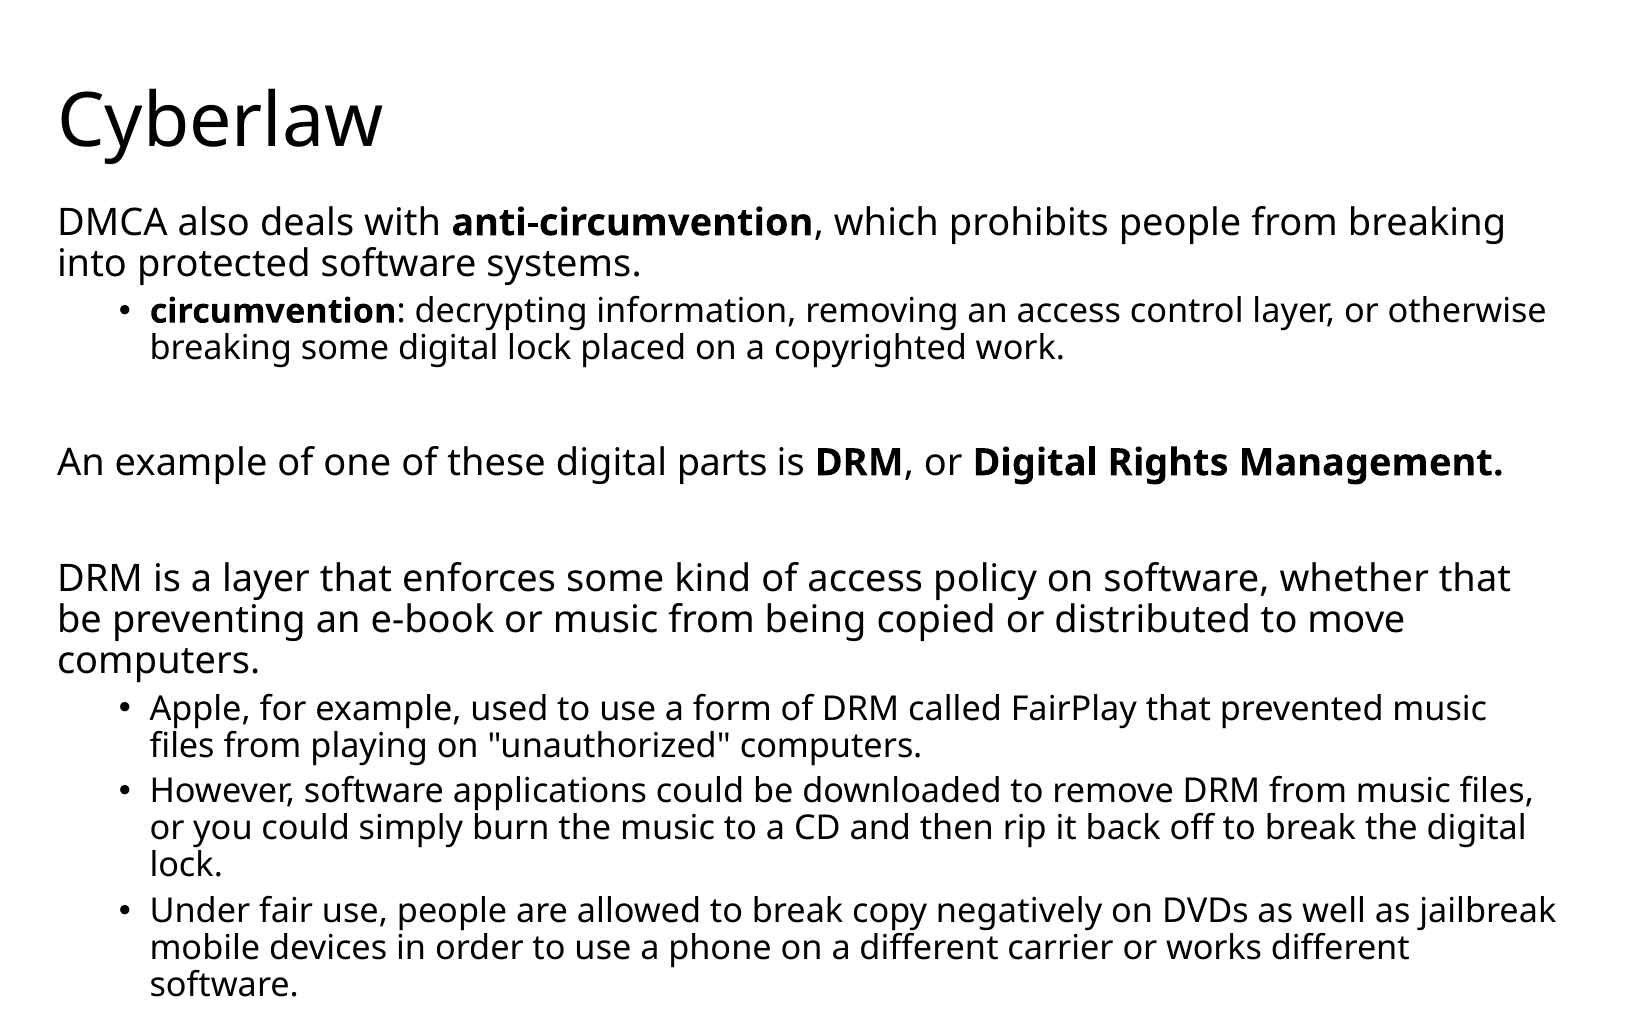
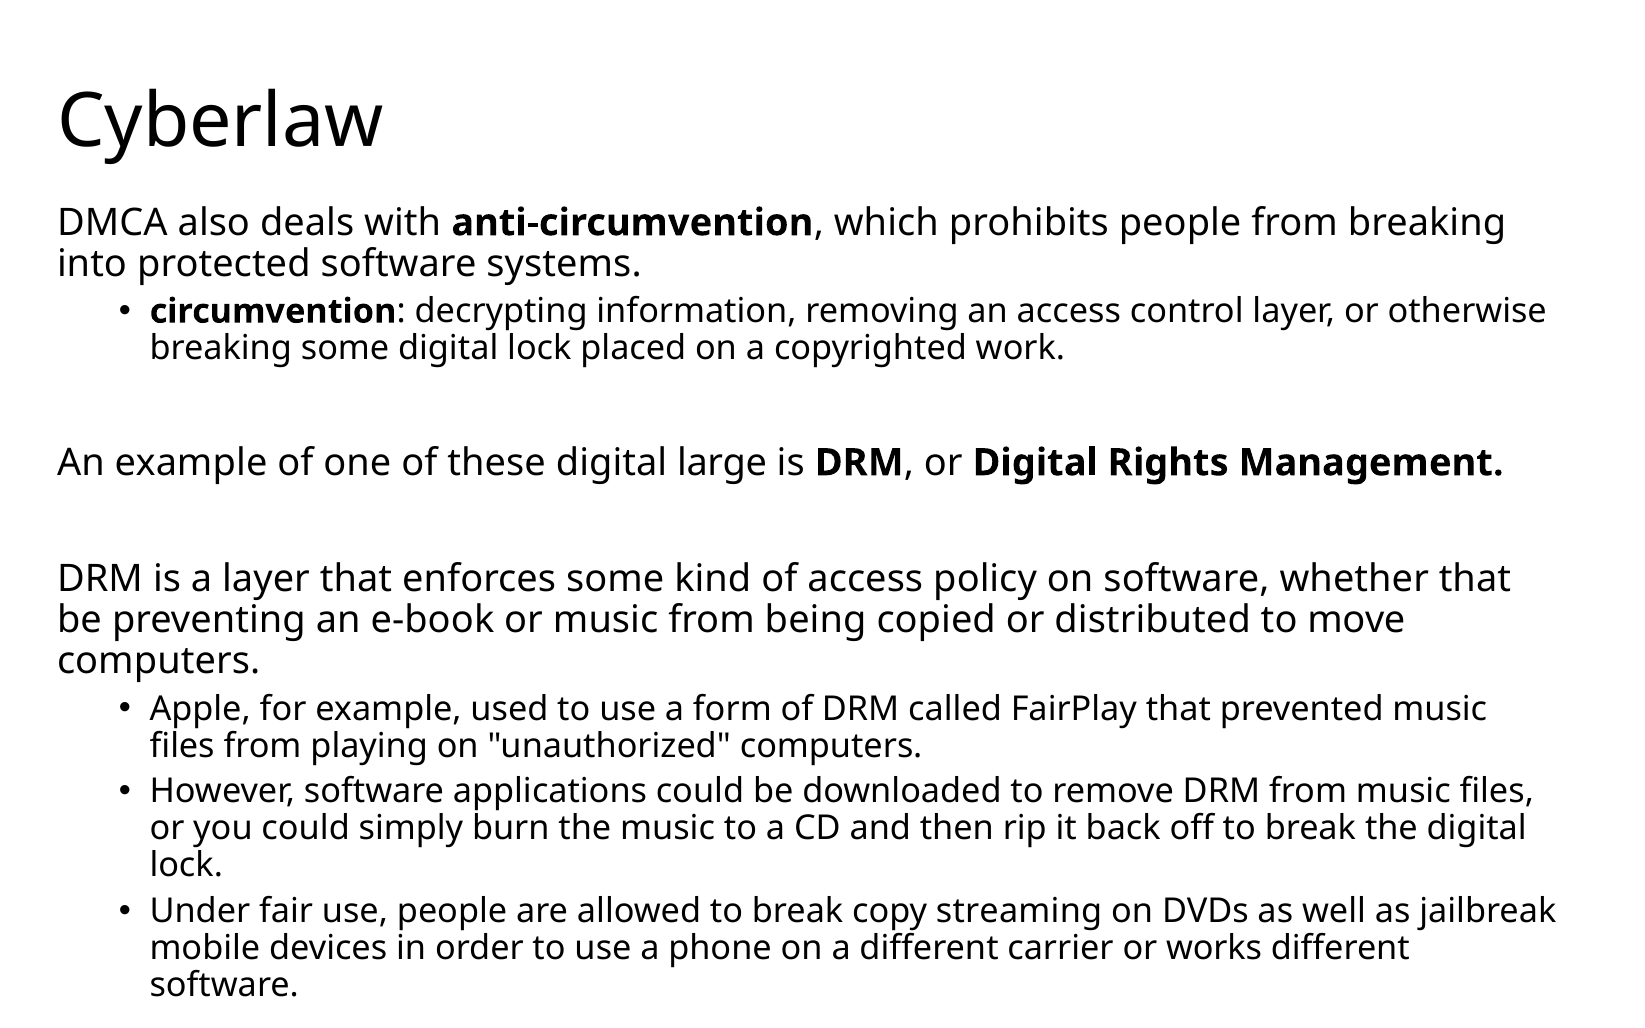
parts: parts -> large (722, 463)
negatively: negatively -> streaming (1019, 911)
